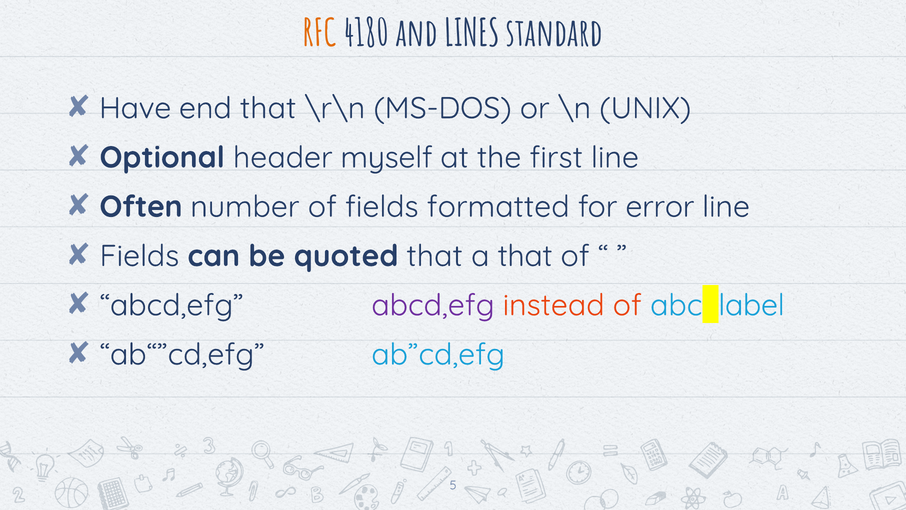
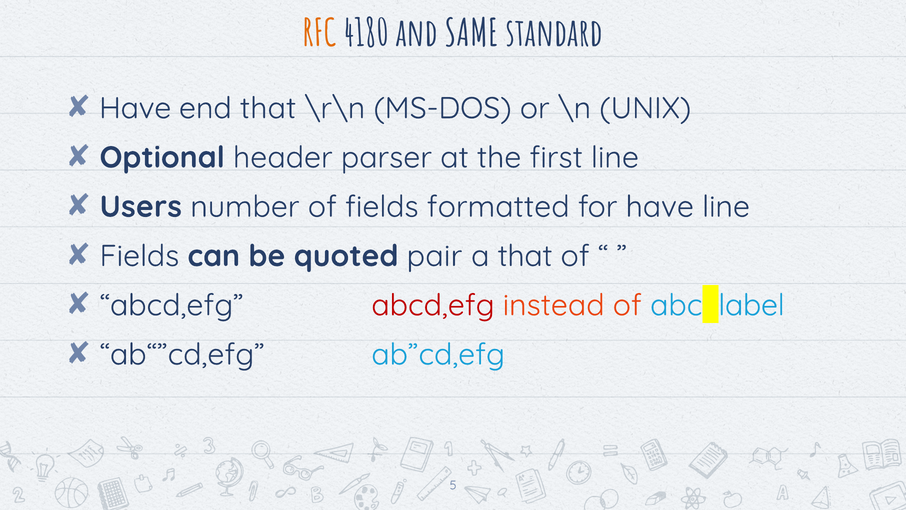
LINES: LINES -> SAME (472, 34)
myself: myself -> parser (386, 157)
Often: Often -> Users (141, 207)
for error: error -> have (660, 207)
quoted that: that -> pair (435, 256)
abcd,efg colour: purple -> red (433, 305)
